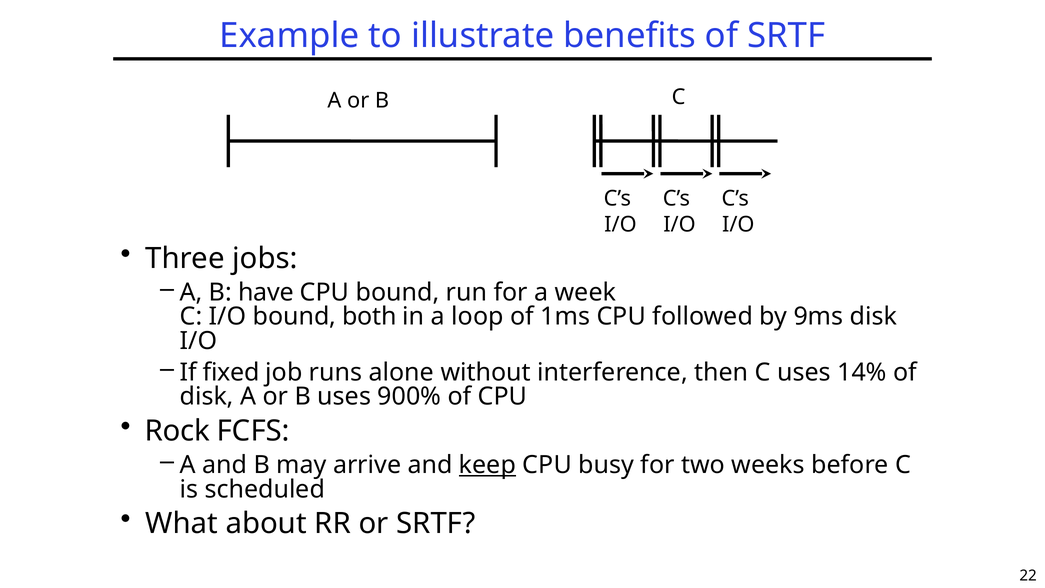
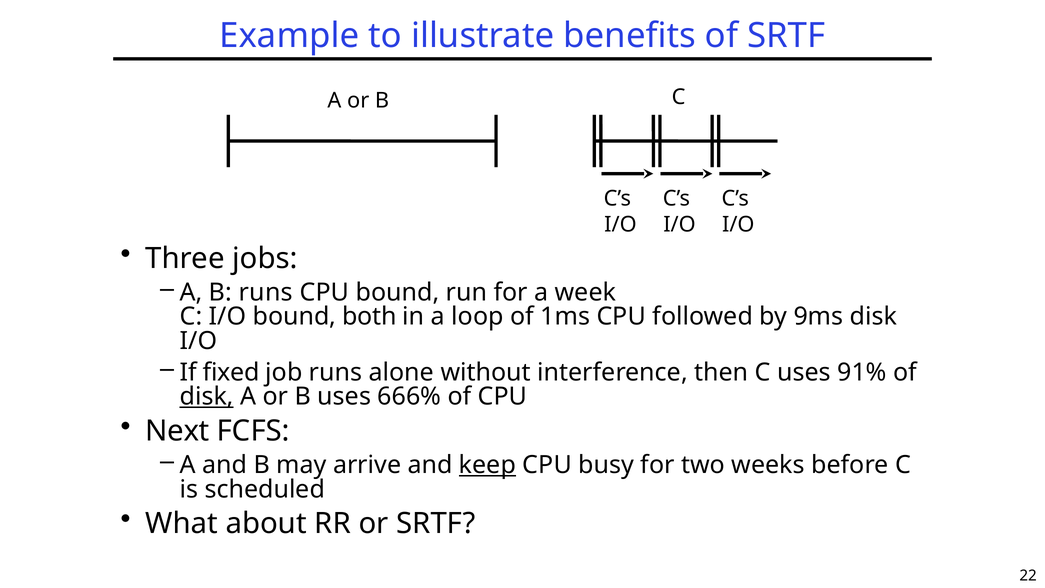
B have: have -> runs (266, 292)
14%: 14% -> 91% (862, 372)
disk underline: none -> present (207, 397)
900%: 900% -> 666% (409, 397)
Rock: Rock -> Next (177, 431)
